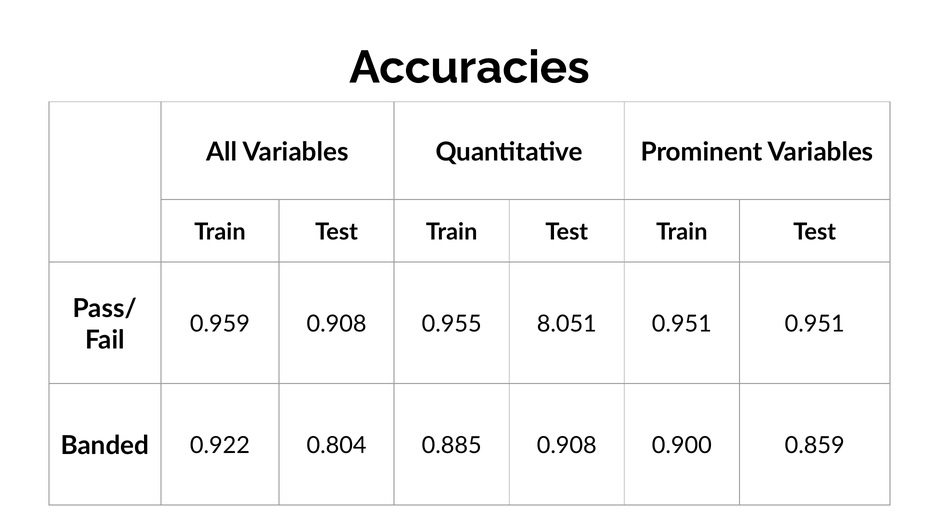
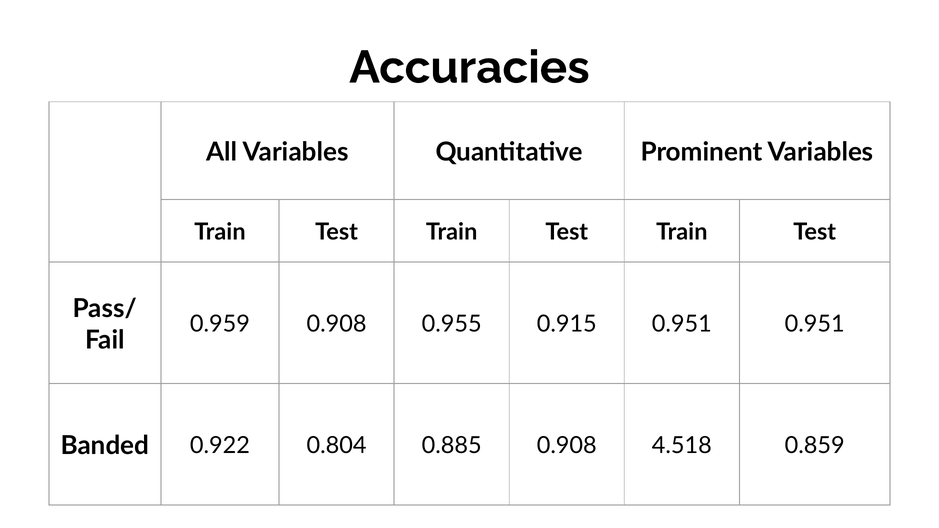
8.051: 8.051 -> 0.915 (567, 324)
0.900: 0.900 -> 4.518 (682, 446)
